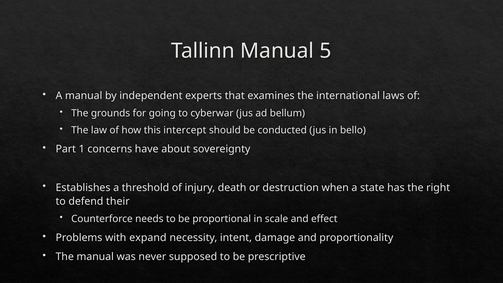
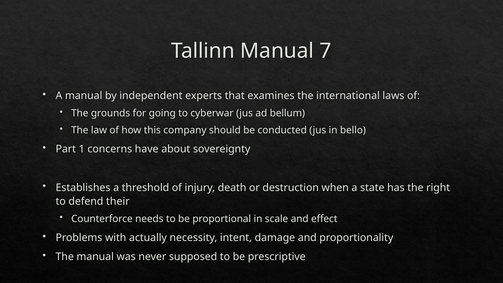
5: 5 -> 7 (325, 51)
intercept: intercept -> company (185, 130)
expand: expand -> actually (148, 238)
